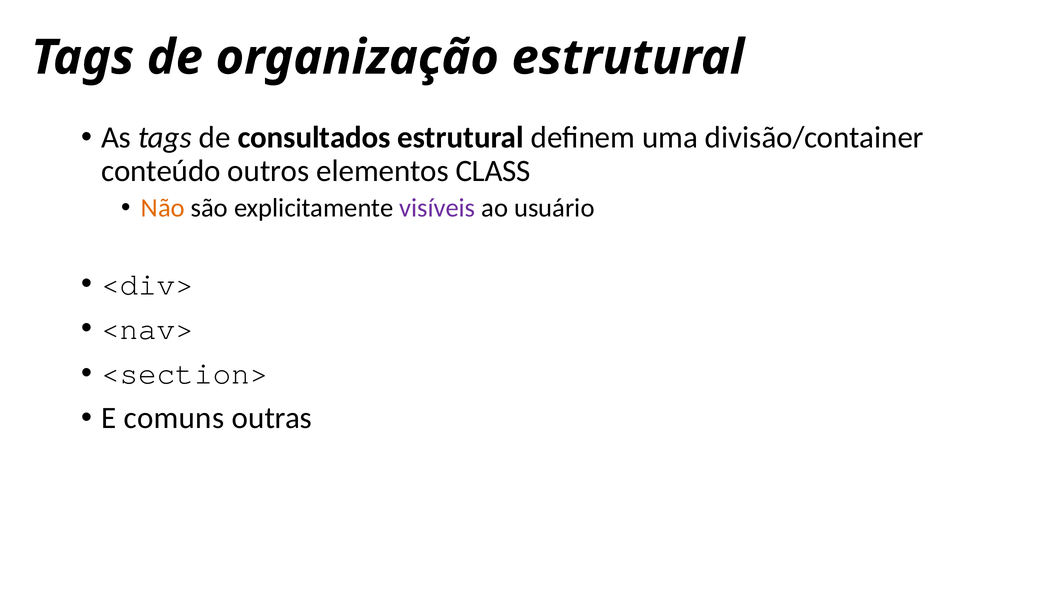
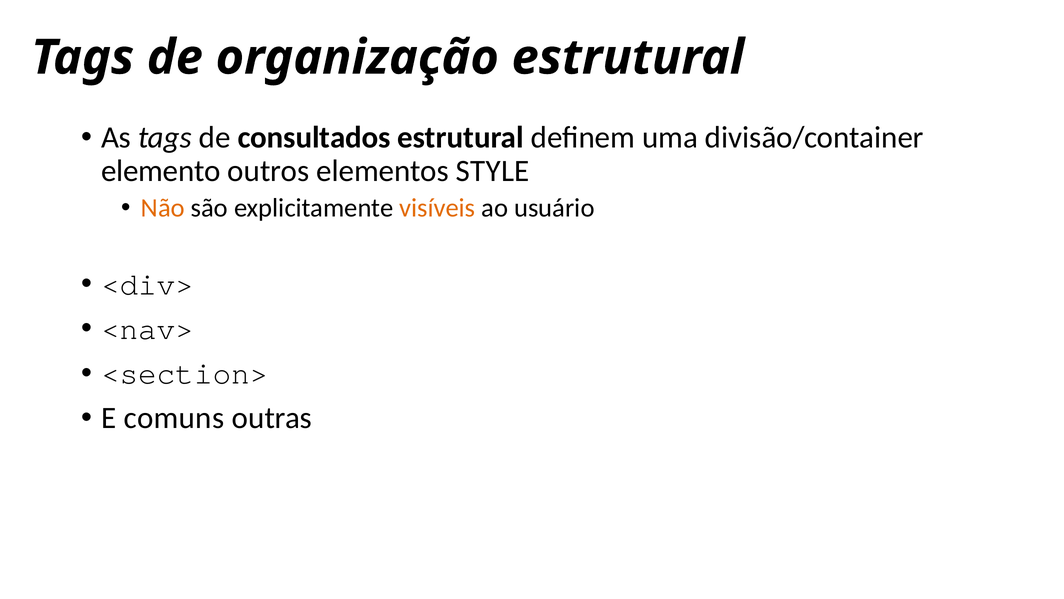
conteúdo: conteúdo -> elemento (161, 171)
CLASS: CLASS -> STYLE (493, 171)
visíveis colour: purple -> orange (437, 208)
